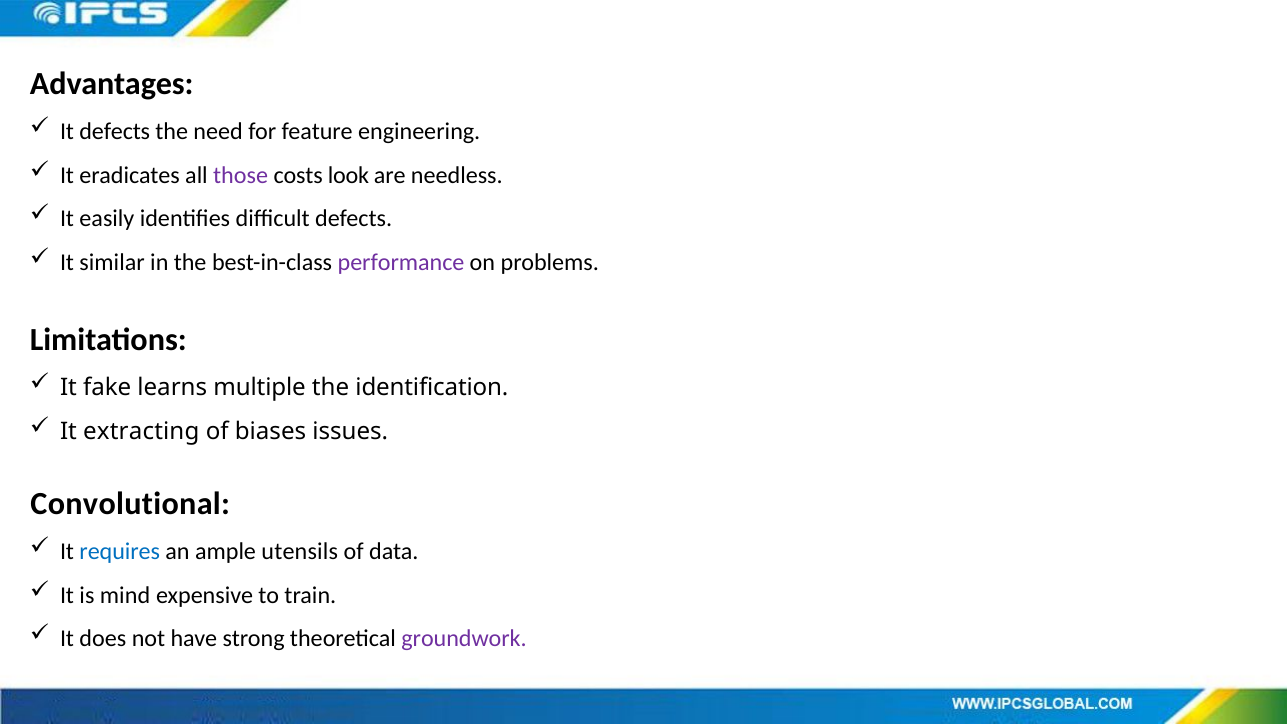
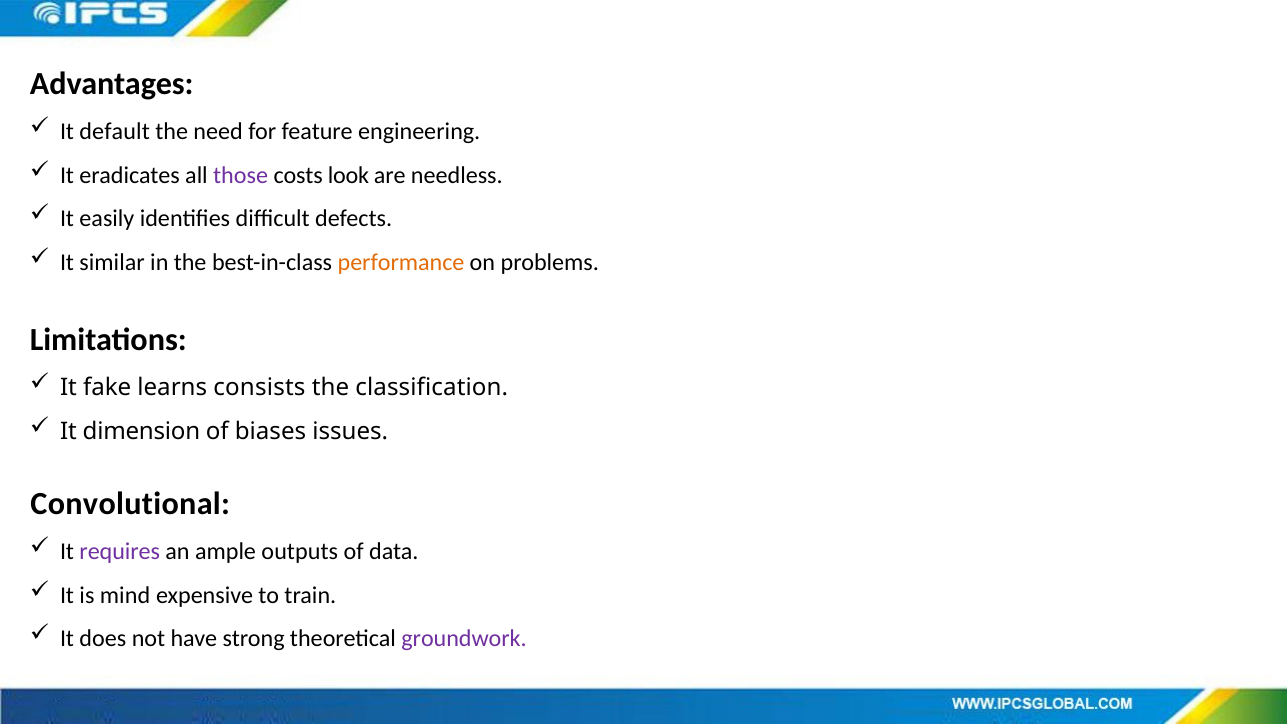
It defects: defects -> default (115, 132)
performance colour: purple -> orange (401, 262)
multiple: multiple -> consists (259, 388)
identification: identification -> classification (432, 388)
extracting: extracting -> dimension (141, 431)
requires colour: blue -> purple (120, 552)
utensils: utensils -> outputs (300, 552)
